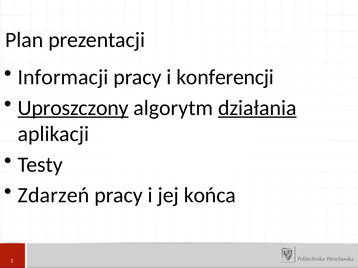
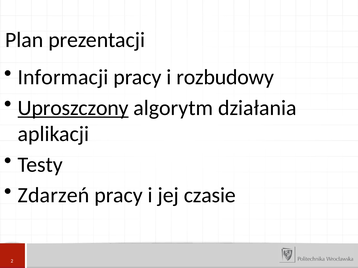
konferencji: konferencji -> rozbudowy (225, 77)
działania underline: present -> none (257, 108)
końca: końca -> czasie (210, 195)
